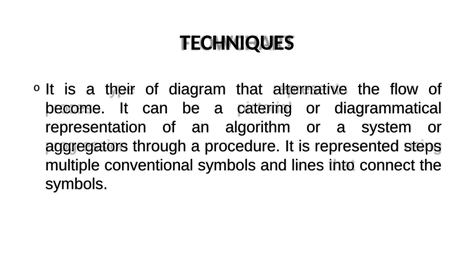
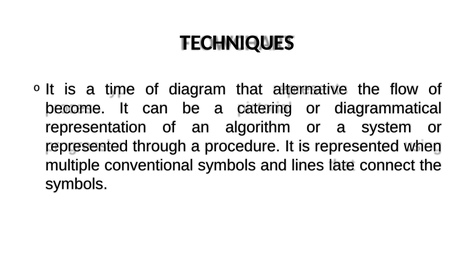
their: their -> time (120, 90)
aggregators: aggregators -> represented (87, 147)
steps: steps -> when (423, 147)
into: into -> late (342, 166)
